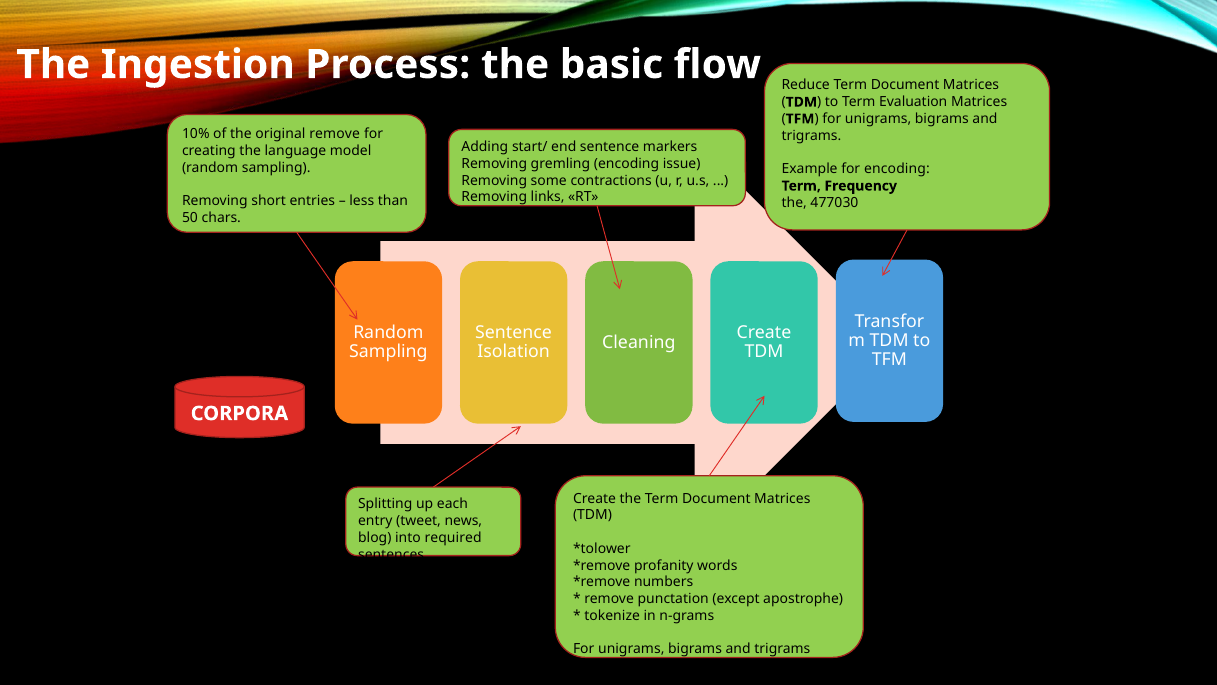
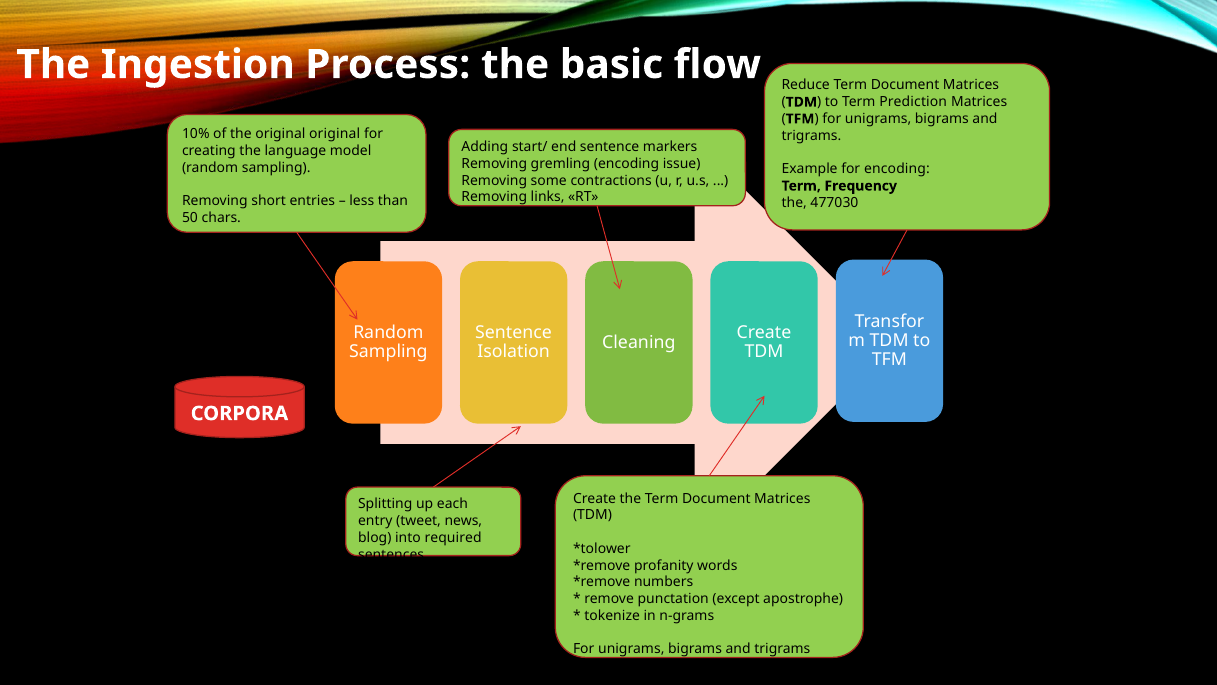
Evaluation: Evaluation -> Prediction (913, 102)
original remove: remove -> original (335, 134)
